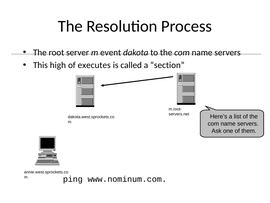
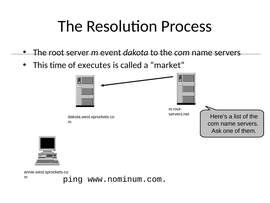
high: high -> time (58, 65)
section: section -> market (167, 65)
